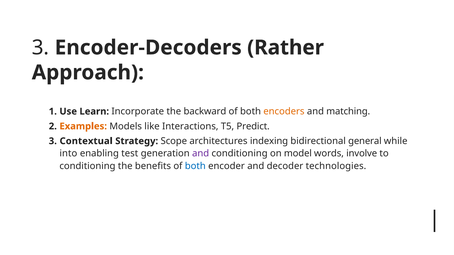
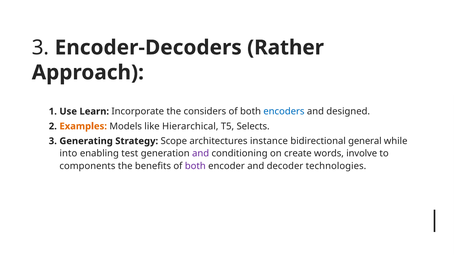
backward: backward -> considers (205, 112)
encoders colour: orange -> blue (284, 112)
matching: matching -> designed (348, 112)
Interactions: Interactions -> Hierarchical (190, 126)
Predict: Predict -> Selects (253, 126)
Contextual: Contextual -> Generating (86, 141)
indexing: indexing -> instance (269, 141)
model: model -> create (298, 154)
conditioning: conditioning -> components (87, 166)
both colour: blue -> purple (195, 166)
